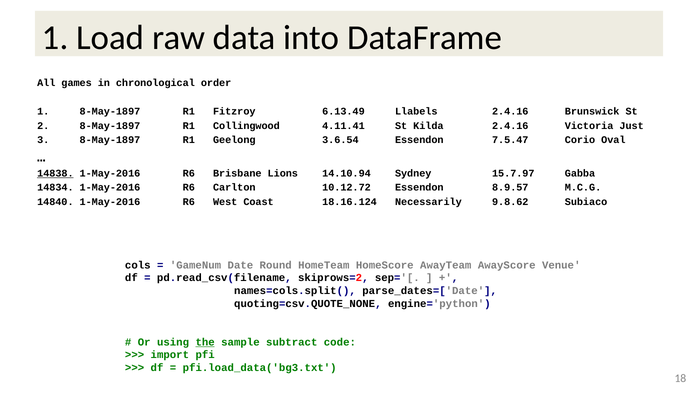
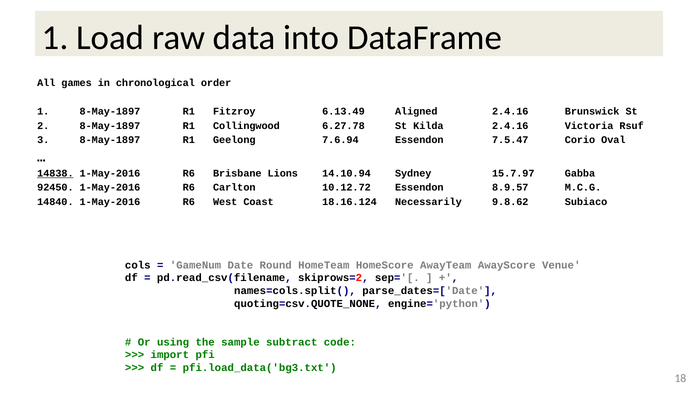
Llabels: Llabels -> Aligned (416, 111)
4.11.41: 4.11.41 -> 6.27.78 (343, 126)
Just: Just -> Rsuf (632, 126)
3.6.54: 3.6.54 -> 7.6.94 (340, 140)
14834: 14834 -> 92450 (55, 187)
the underline: present -> none (205, 342)
